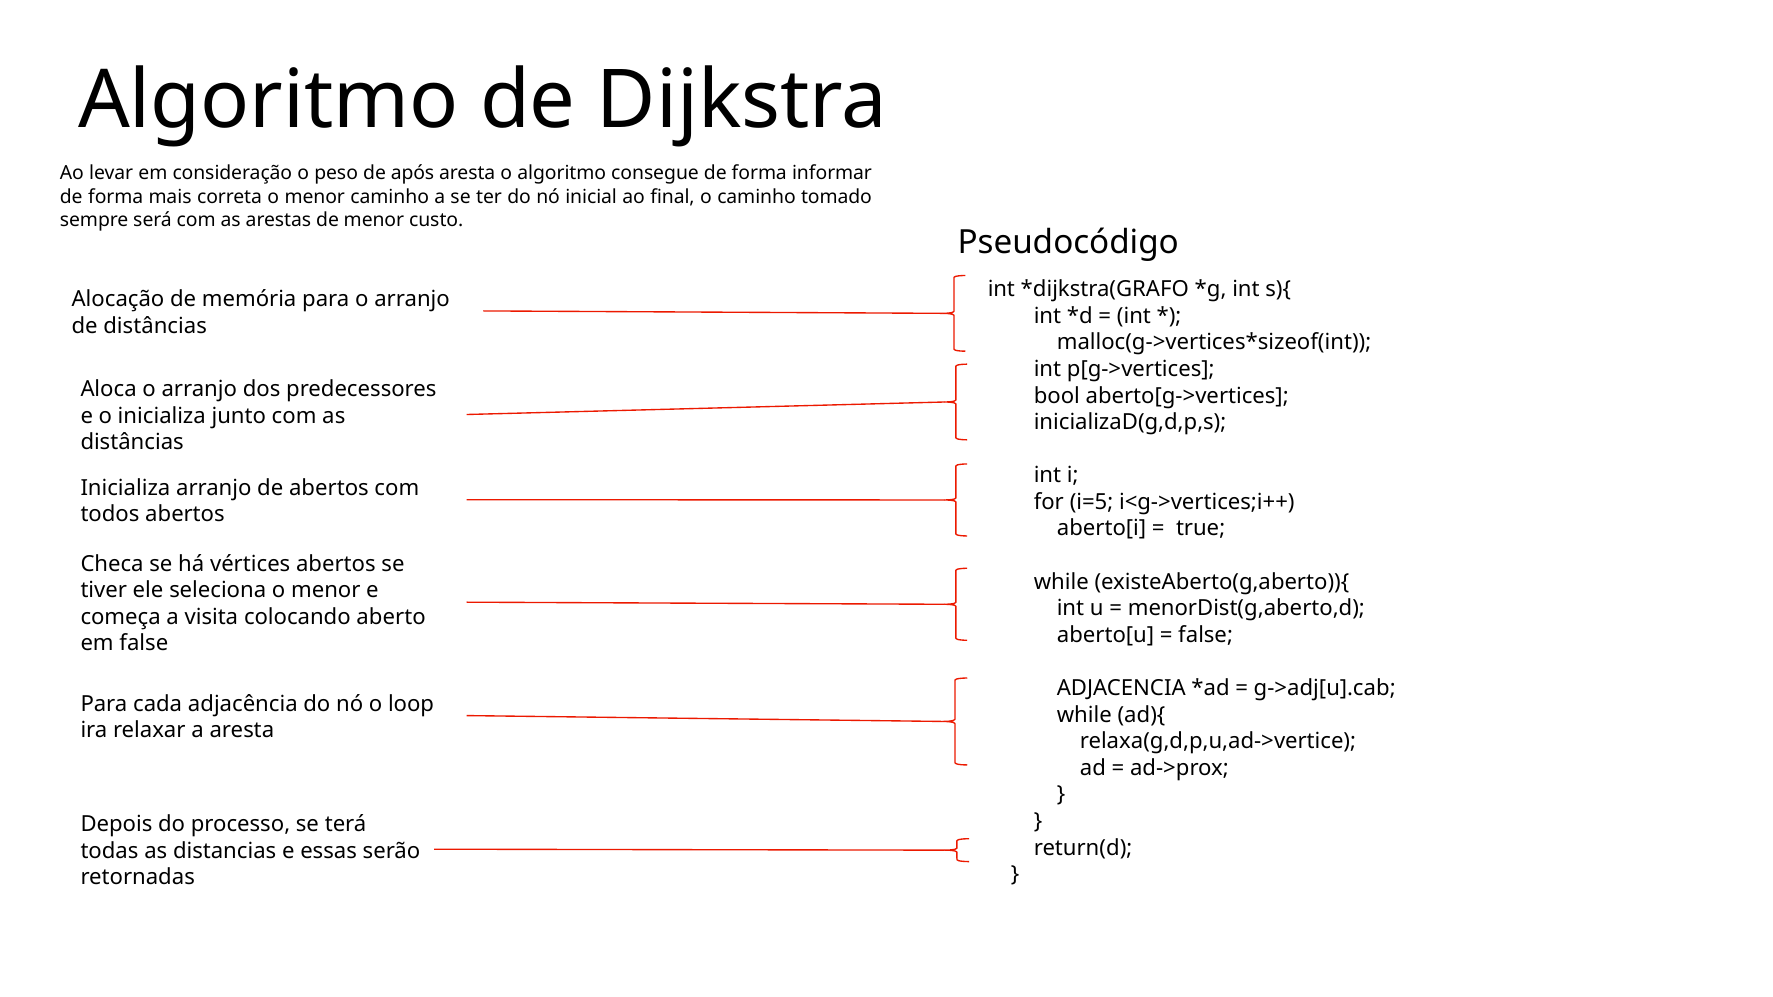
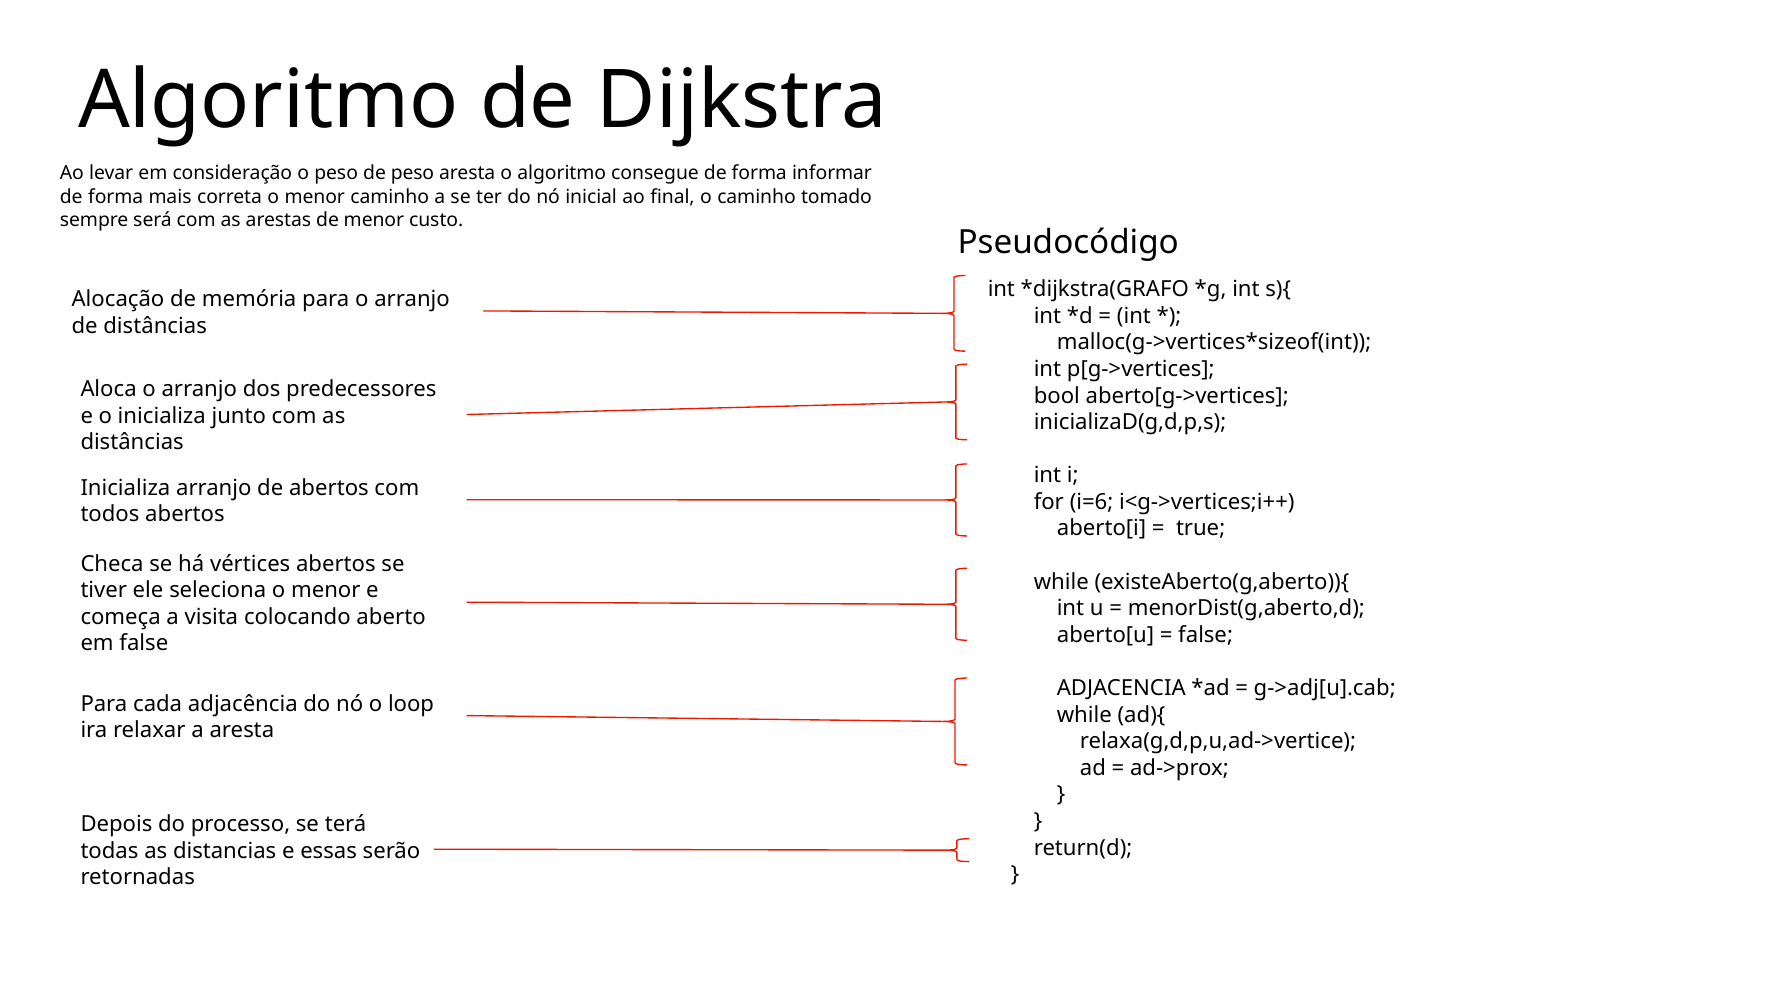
de após: após -> peso (412, 173)
i=5: i=5 -> i=6 (1092, 502)
